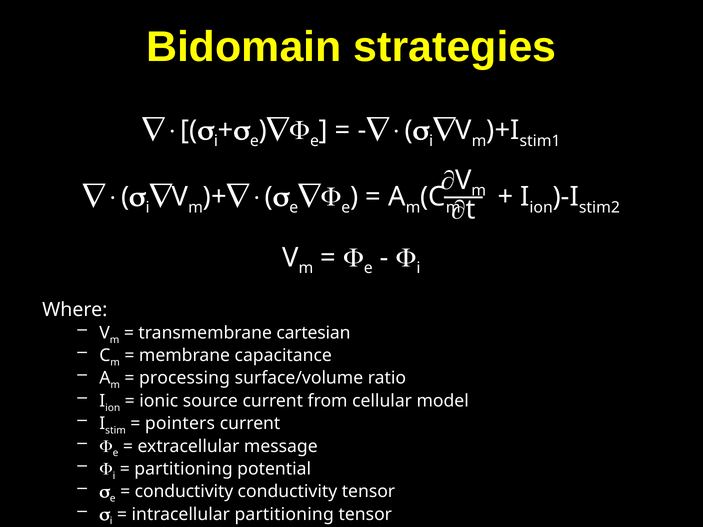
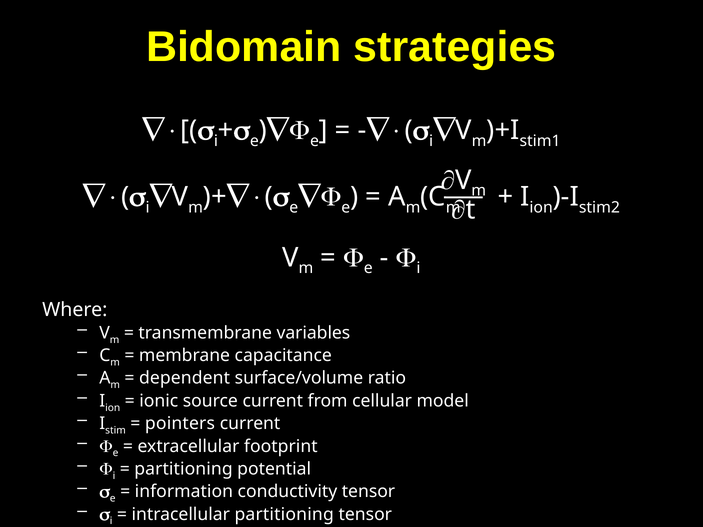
cartesian: cartesian -> variables (313, 333)
processing: processing -> dependent (185, 378)
message: message -> footprint (281, 446)
conductivity: conductivity -> information (184, 492)
